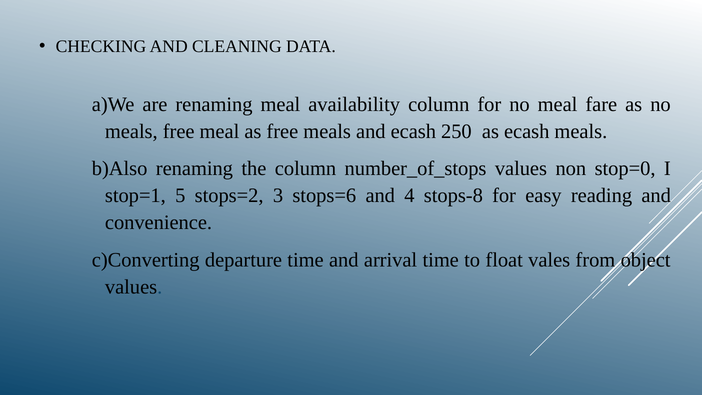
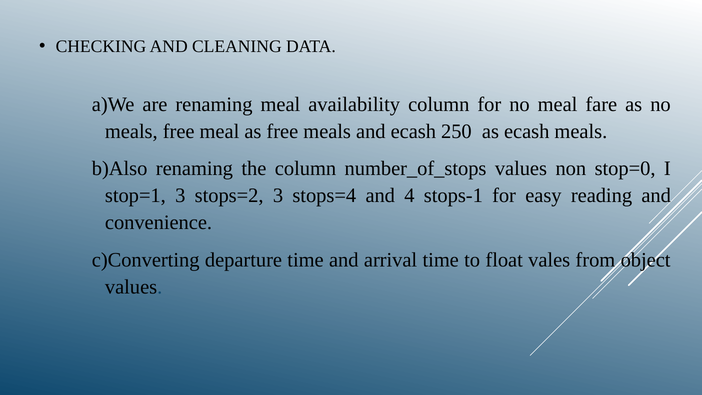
stop=1 5: 5 -> 3 (180, 196)
stops=6: stops=6 -> stops=4 (324, 196)
stops-8: stops-8 -> stops-1 (453, 196)
